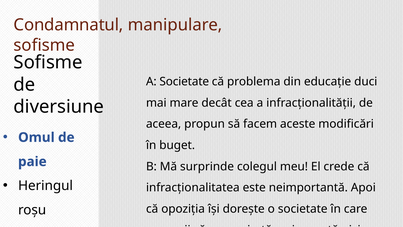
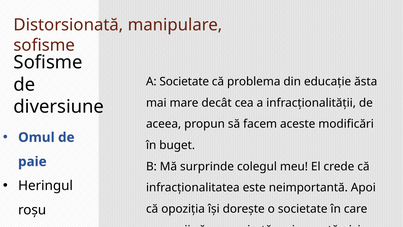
Condamnatul: Condamnatul -> Distorsionată (68, 25)
duci: duci -> ăsta (366, 82)
